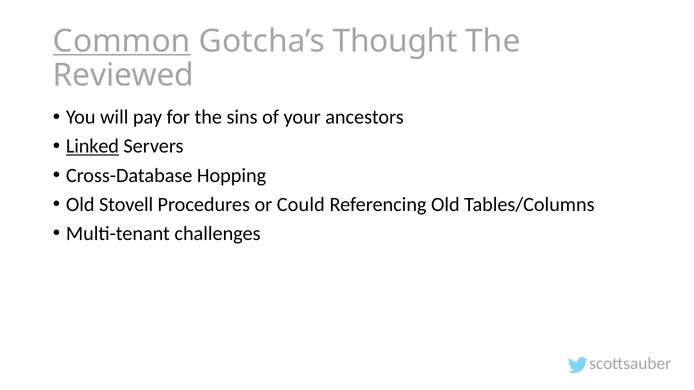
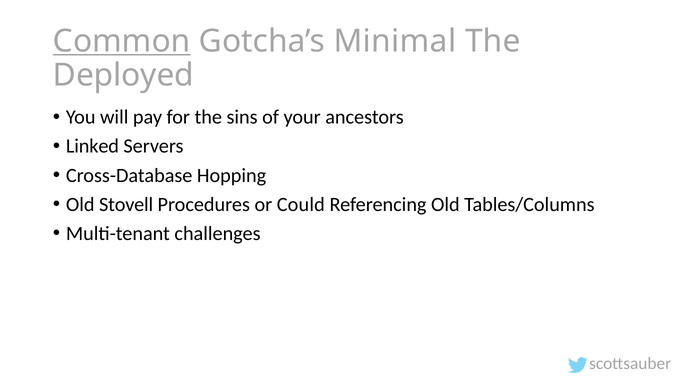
Thought: Thought -> Minimal (395, 41)
Reviewed: Reviewed -> Deployed (123, 75)
Linked underline: present -> none (92, 146)
